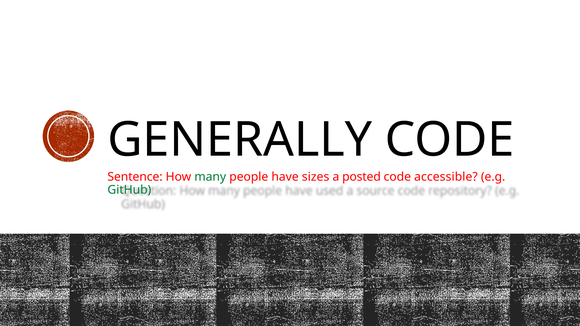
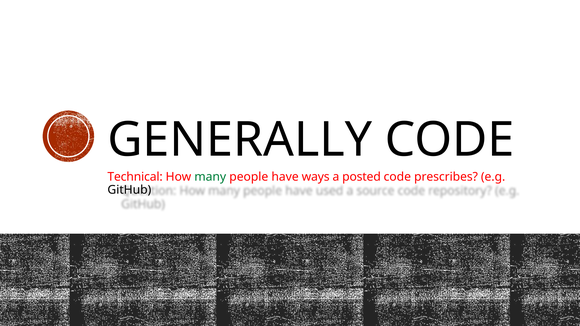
Sentence: Sentence -> Technical (135, 177)
sizes: sizes -> ways (316, 177)
accessible: accessible -> prescribes (446, 177)
GitHub colour: green -> black (129, 190)
